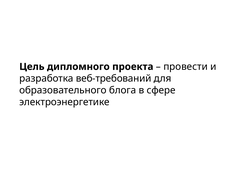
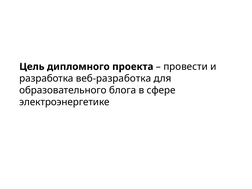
веб-требований: веб-требований -> веб-разработка (114, 78)
